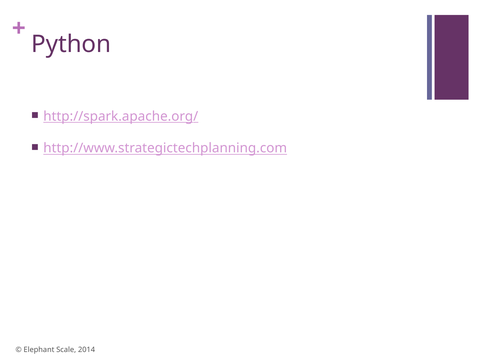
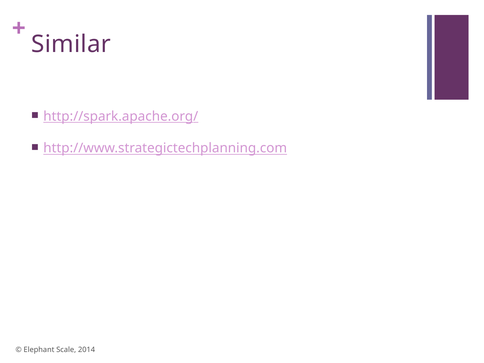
Python: Python -> Similar (71, 44)
